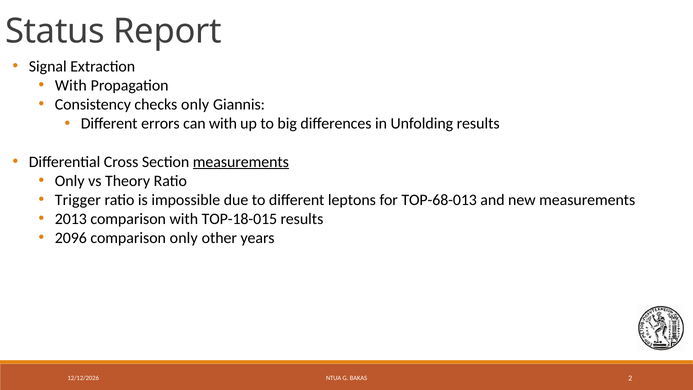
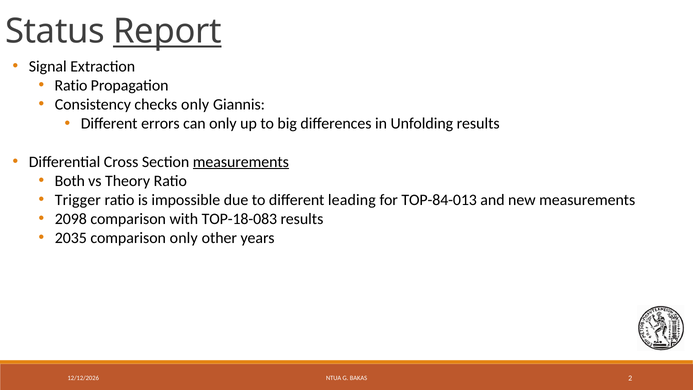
Report underline: none -> present (167, 32)
With: With -> Ratio (71, 86)
can with: with -> only (223, 124)
Only: Only -> Both (70, 181)
leptons: leptons -> leading (352, 200)
TOP-68-013: TOP-68-013 -> TOP-84-013 (439, 200)
2013: 2013 -> 2098 (71, 219)
TOP-18-015: TOP-18-015 -> TOP-18-083 (239, 219)
2096: 2096 -> 2035 (71, 238)
